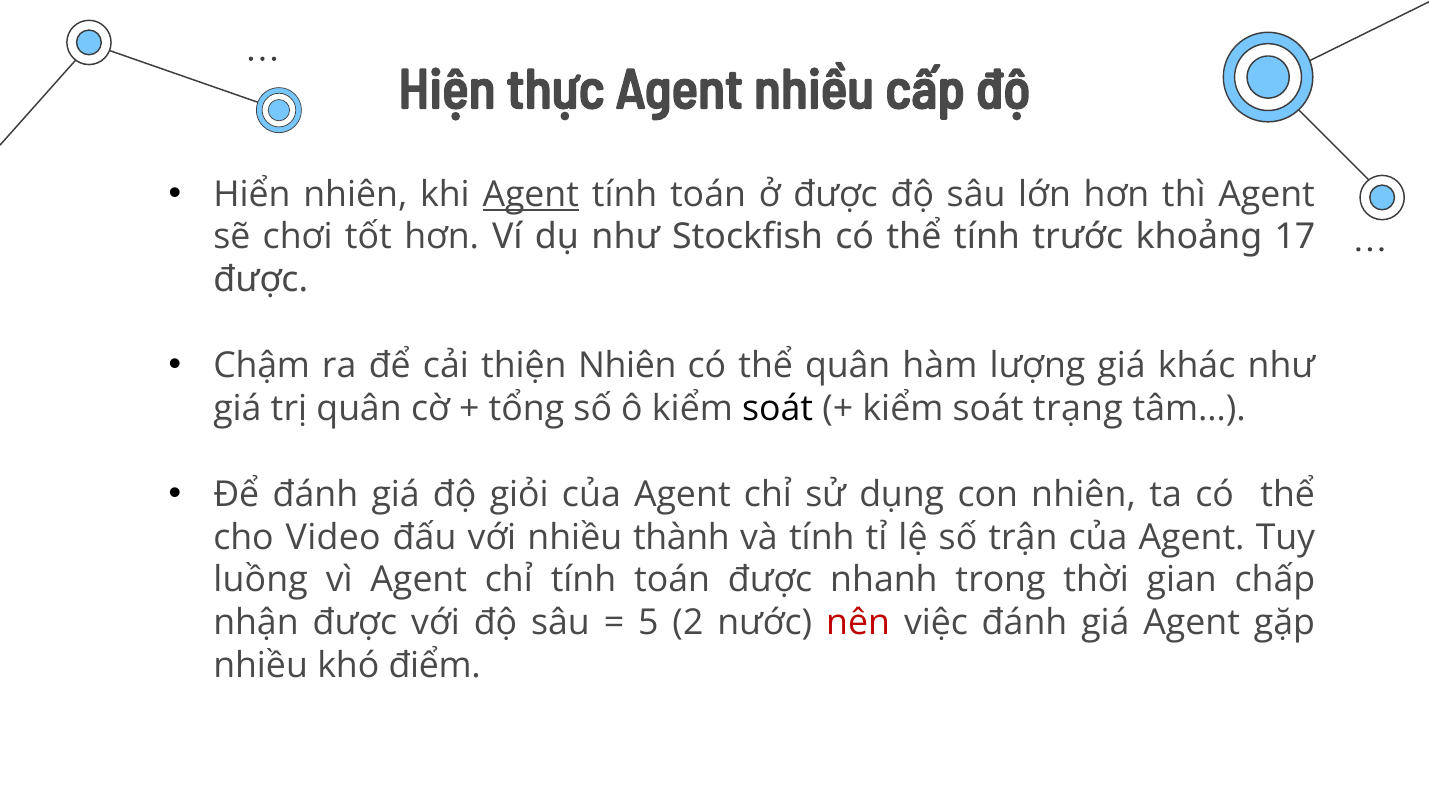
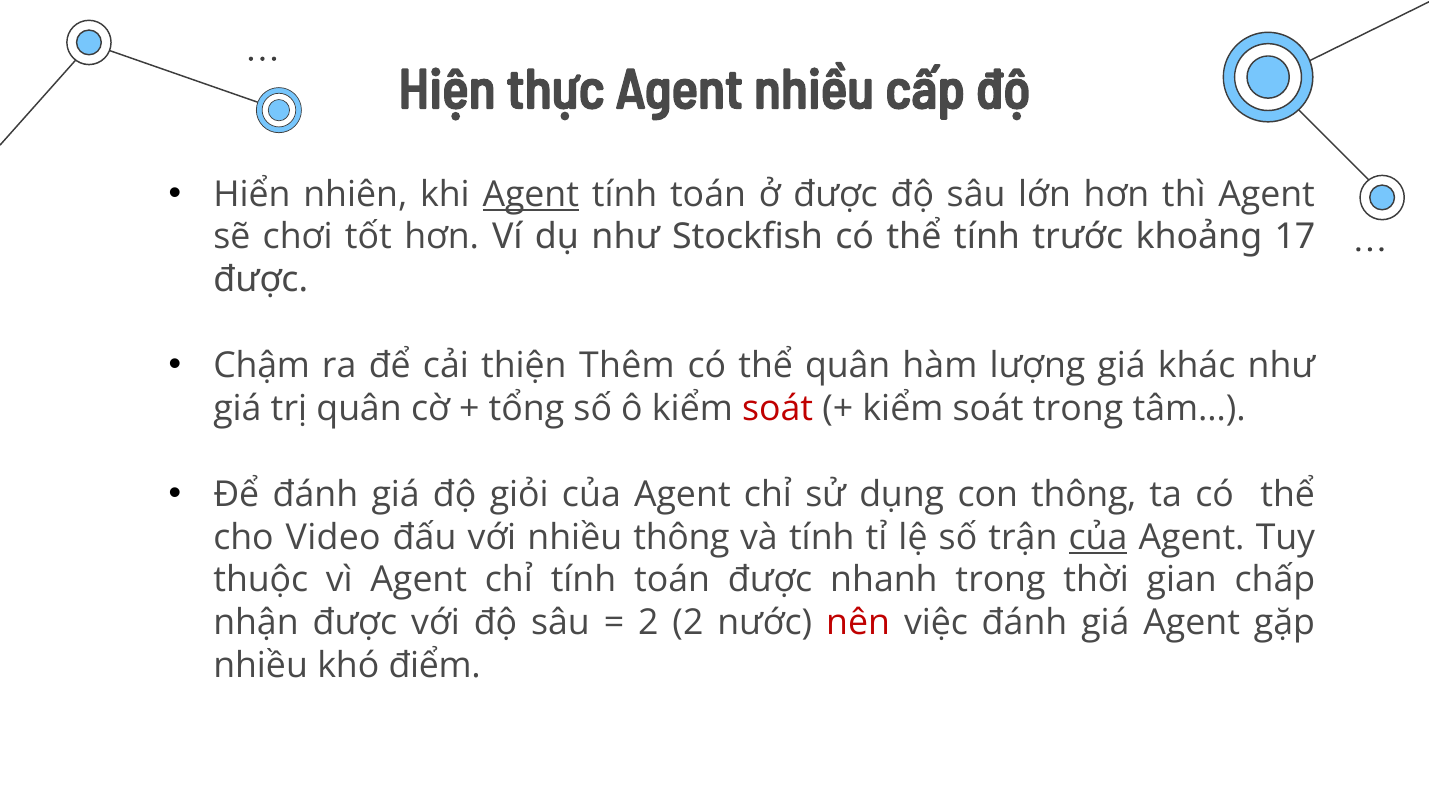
thiện Nhiên: Nhiên -> Thêm (627, 366)
soát colour: black -> red (778, 409)
soát trạng: trạng -> trong (1078, 409)
con nhiên: nhiên -> thông (1084, 494)
nhiều thành: thành -> thông (681, 537)
của underline: none -> present (1098, 537)
luồng: luồng -> thuộc (261, 580)
5: 5 -> 2 (648, 623)
